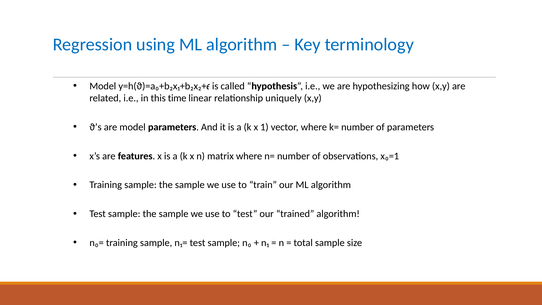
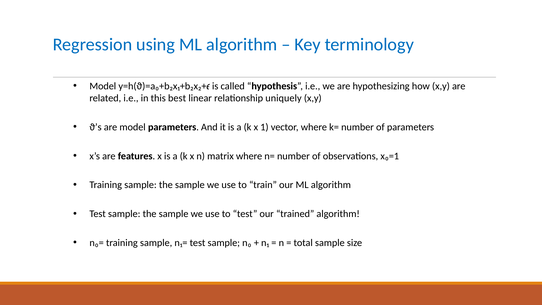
time: time -> best (177, 98)
